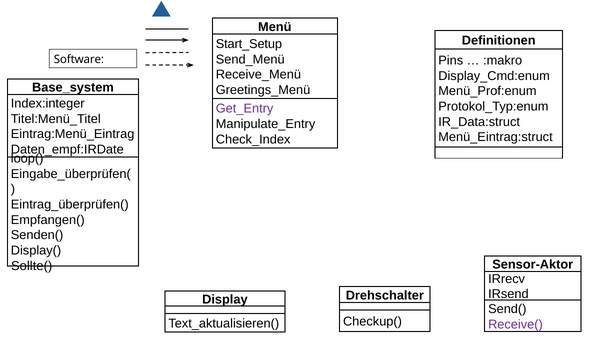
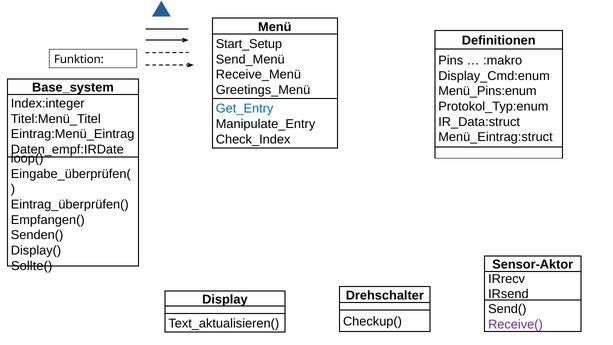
Software: Software -> Funktion (79, 59)
Menü_Prof:enum: Menü_Prof:enum -> Menü_Pins:enum (487, 91)
Get_Entry colour: purple -> blue (245, 109)
